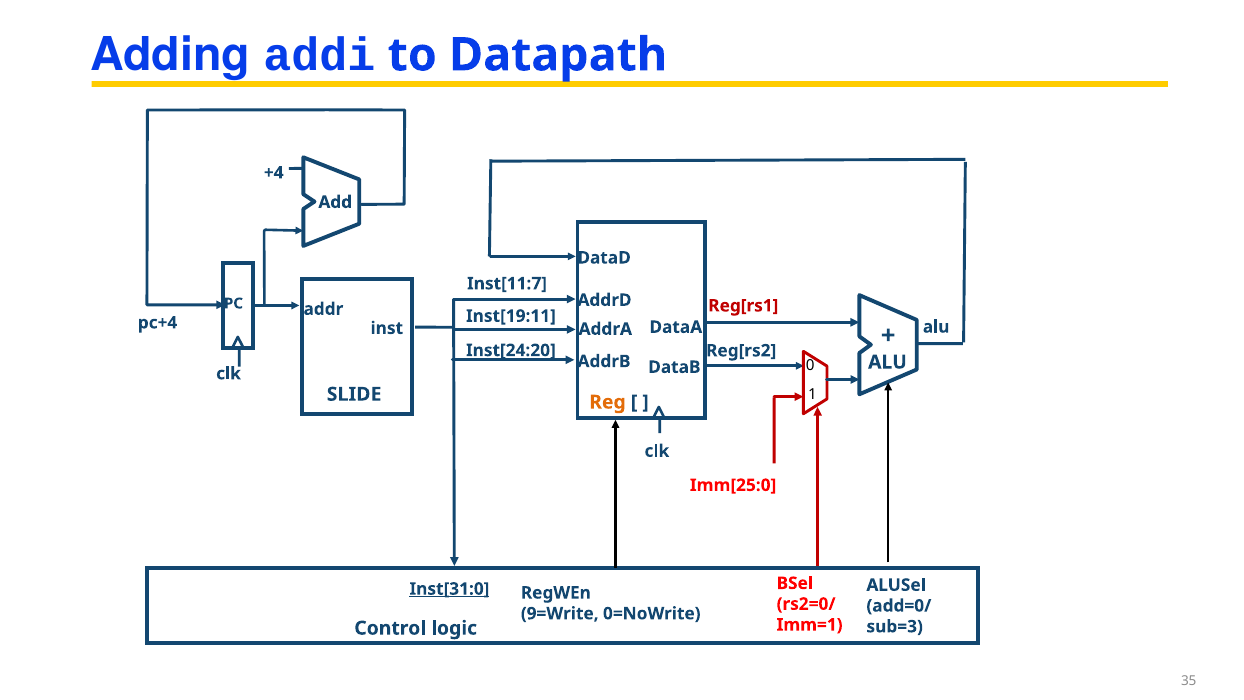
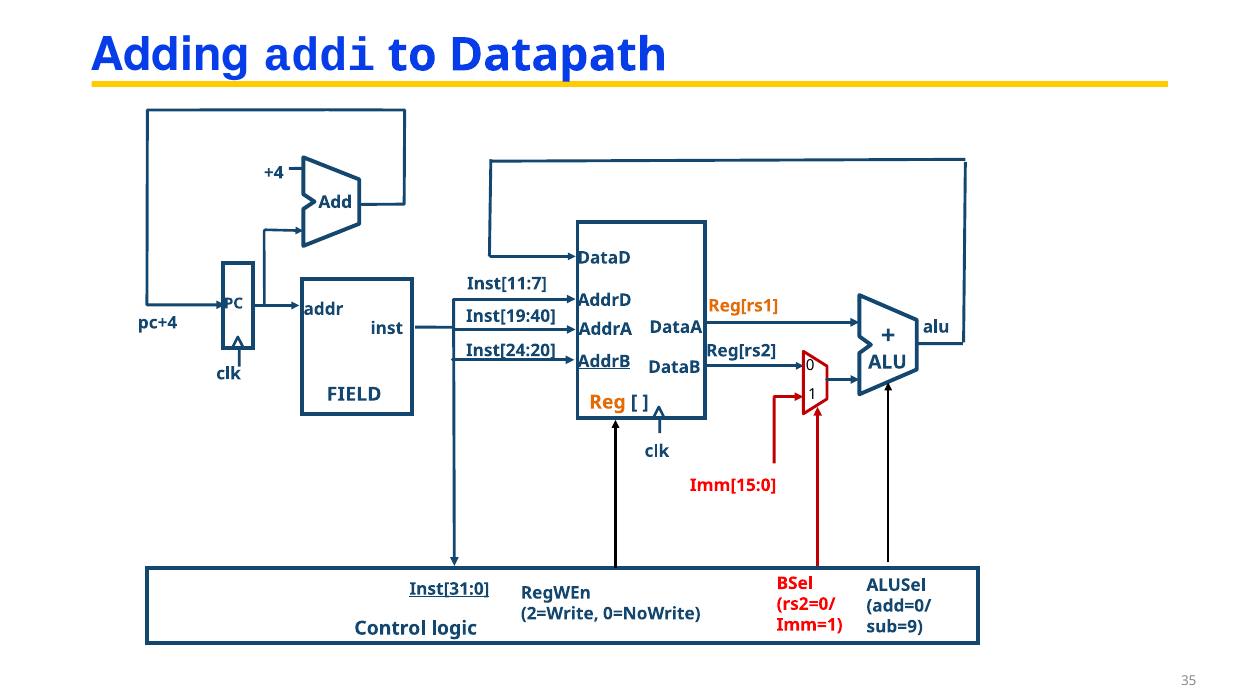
Reg[rs1 colour: red -> orange (743, 306)
Inst[19:11: Inst[19:11 -> Inst[19:40 (511, 316)
AddrB underline: none -> present (604, 361)
SLIDE: SLIDE -> FIELD (354, 394)
Imm[25:0: Imm[25:0 -> Imm[15:0 (733, 485)
9=Write: 9=Write -> 2=Write (560, 613)
sub=3: sub=3 -> sub=9 (895, 626)
